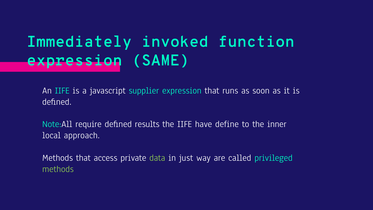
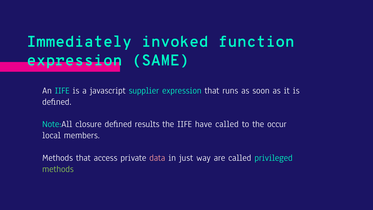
require: require -> closure (89, 124)
have define: define -> called (227, 124)
inner: inner -> occur (277, 124)
approach: approach -> members (82, 135)
data colour: light green -> pink (157, 158)
